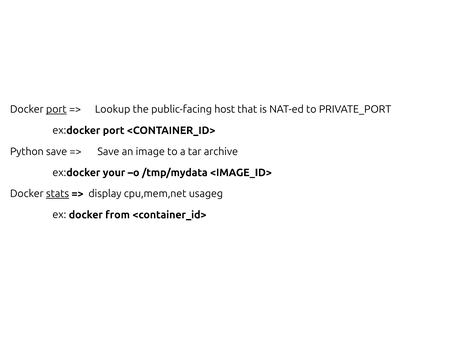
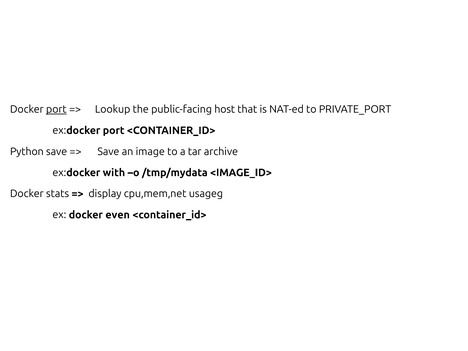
your: your -> with (114, 173)
stats underline: present -> none (58, 194)
from: from -> even (118, 215)
